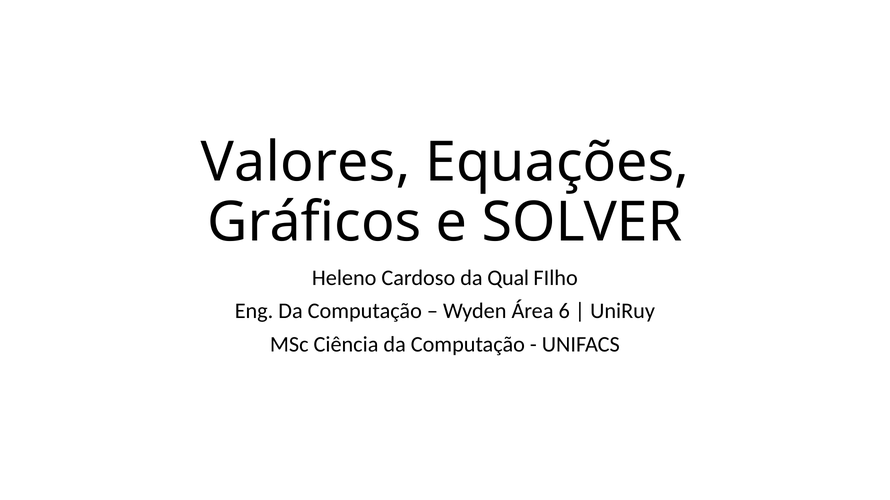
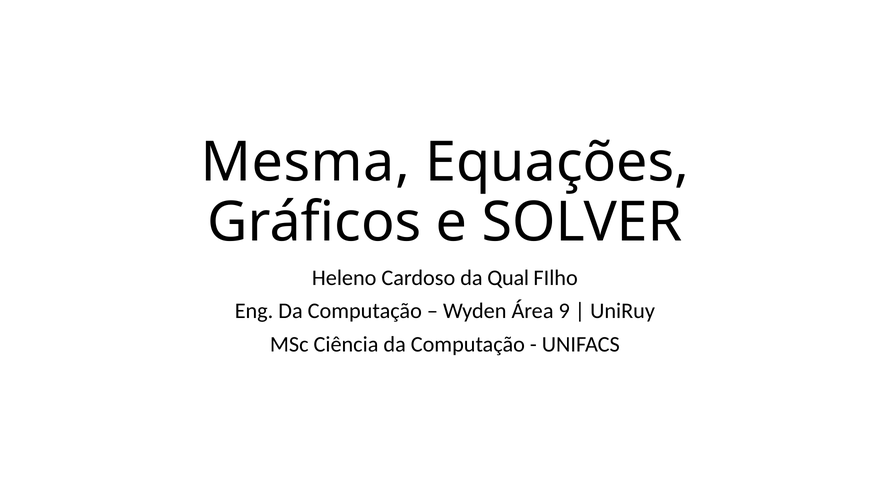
Valores: Valores -> Mesma (305, 162)
6: 6 -> 9 (564, 311)
